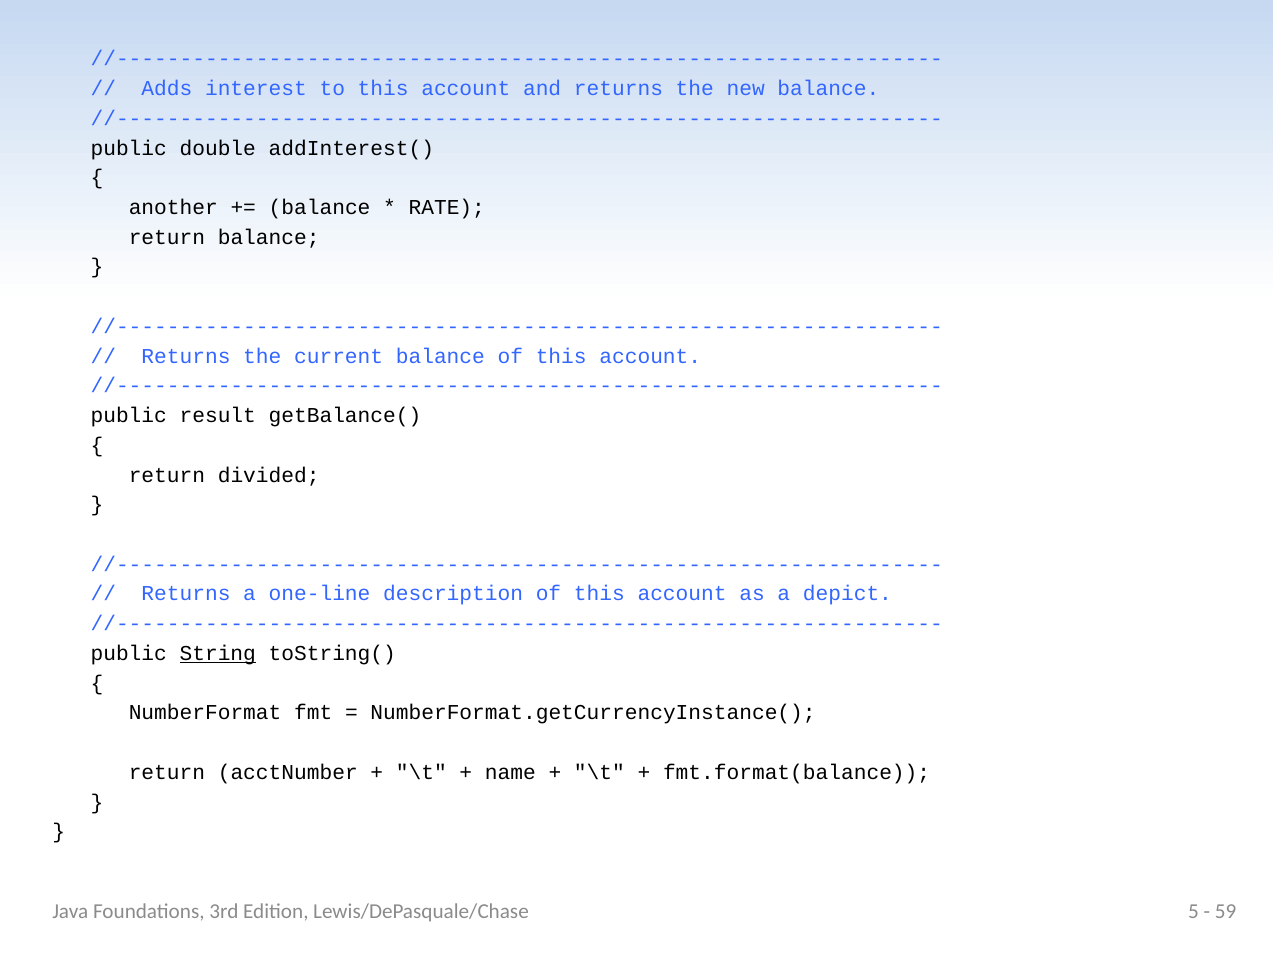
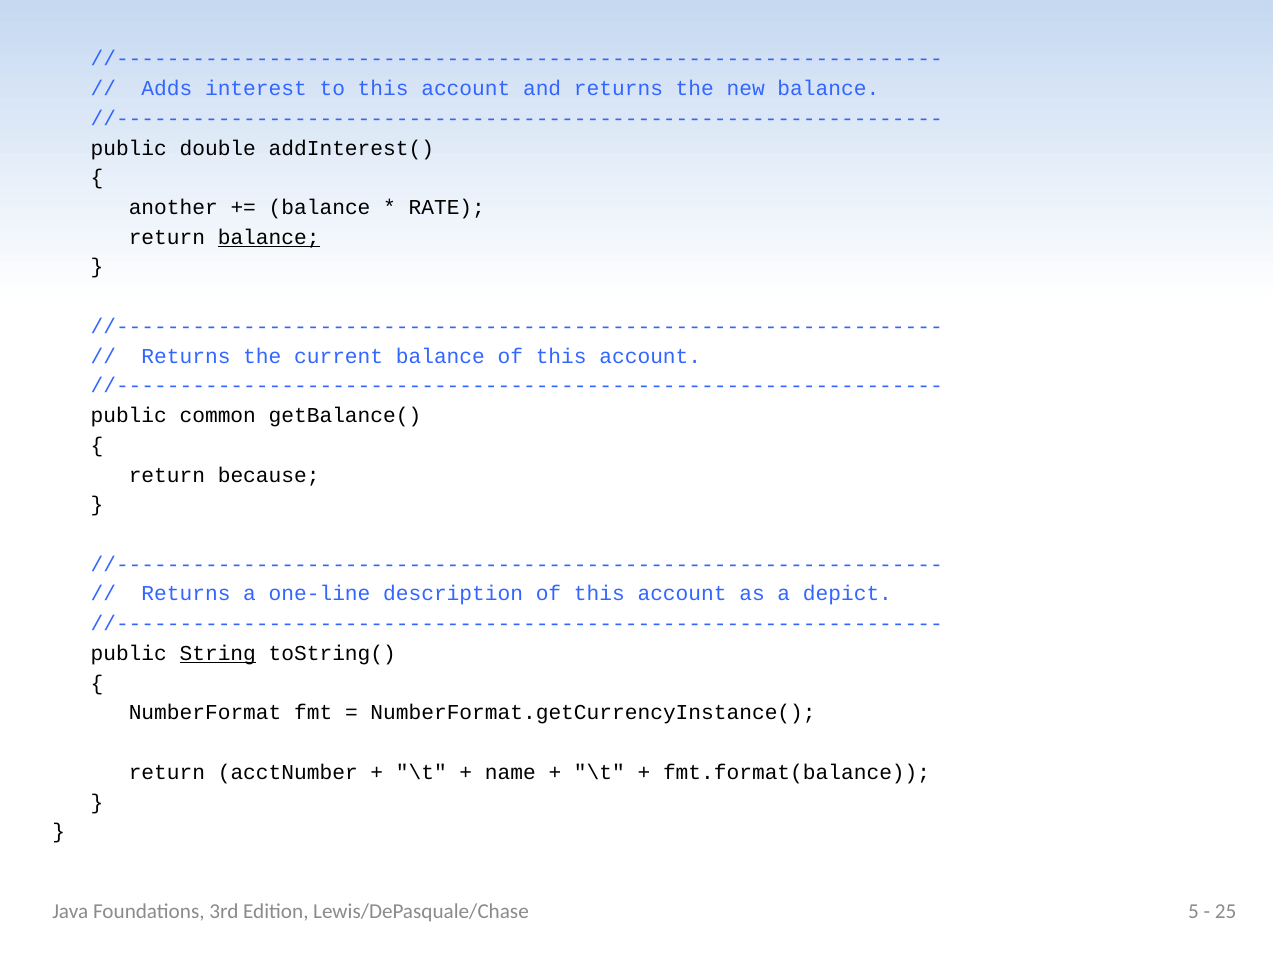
balance underline: none -> present (269, 237)
result: result -> common (218, 415)
divided: divided -> because (269, 475)
59: 59 -> 25 (1226, 912)
